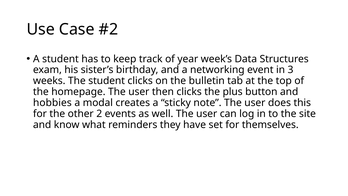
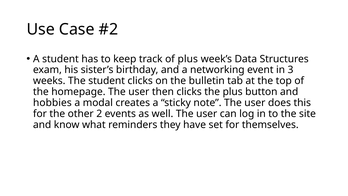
of year: year -> plus (188, 59)
